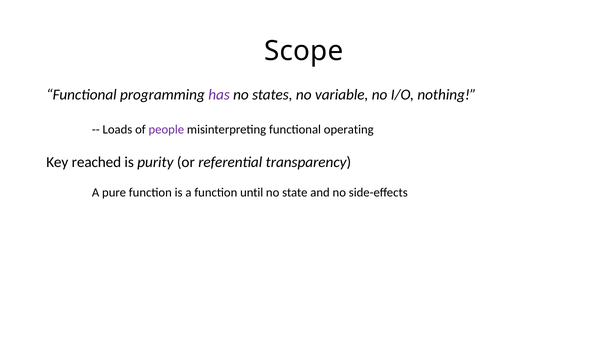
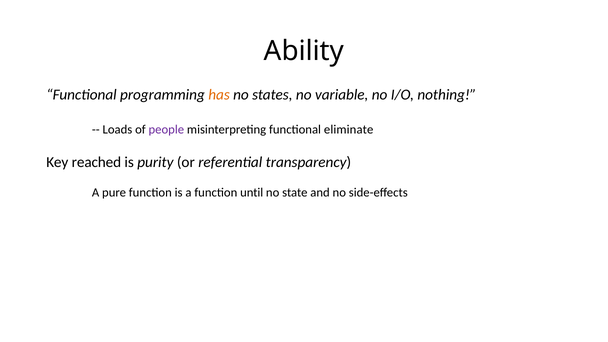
Scope: Scope -> Ability (304, 51)
has colour: purple -> orange (219, 95)
operating: operating -> eliminate (349, 129)
